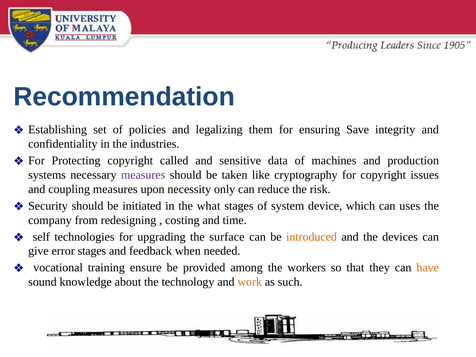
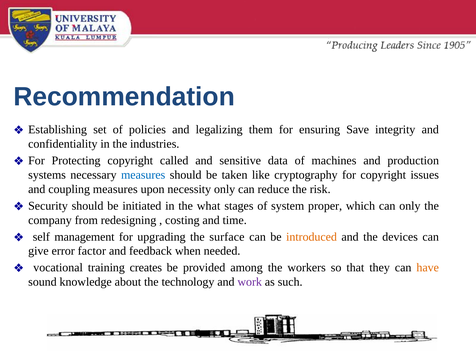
measures colour: purple -> blue (143, 175)
device: device -> proper (325, 206)
can uses: uses -> only (410, 206)
technologies: technologies -> management (84, 237)
error stages: stages -> factor (92, 251)
ensure: ensure -> creates (146, 268)
work colour: orange -> purple (250, 282)
